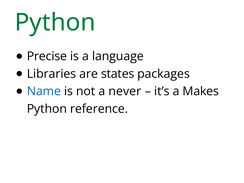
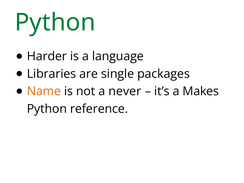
Precise: Precise -> Harder (47, 56)
states: states -> single (118, 74)
Name colour: blue -> orange (44, 91)
